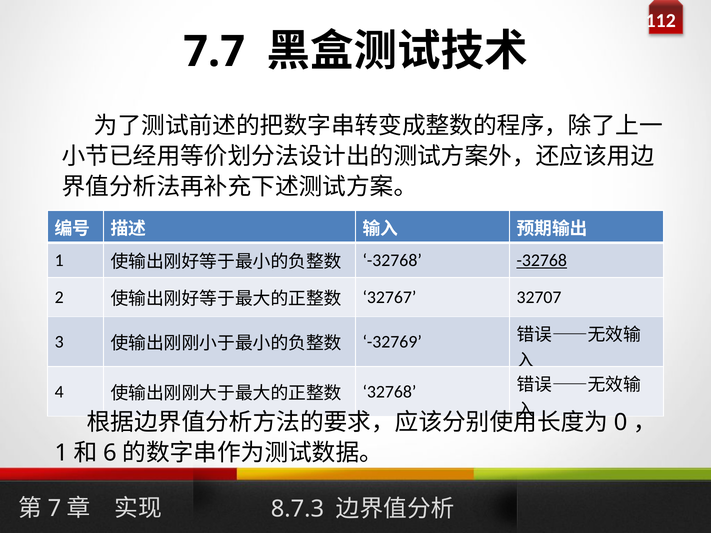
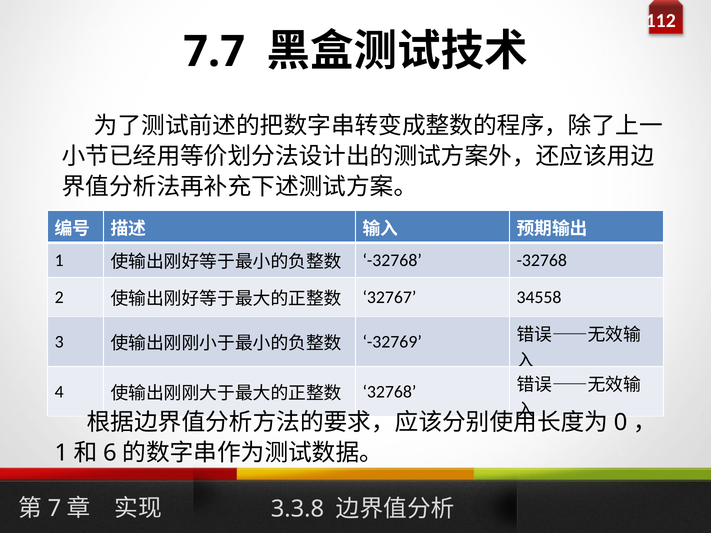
-32768 underline: present -> none (542, 260)
32707: 32707 -> 34558 (539, 298)
8.7.3: 8.7.3 -> 3.3.8 (297, 509)
